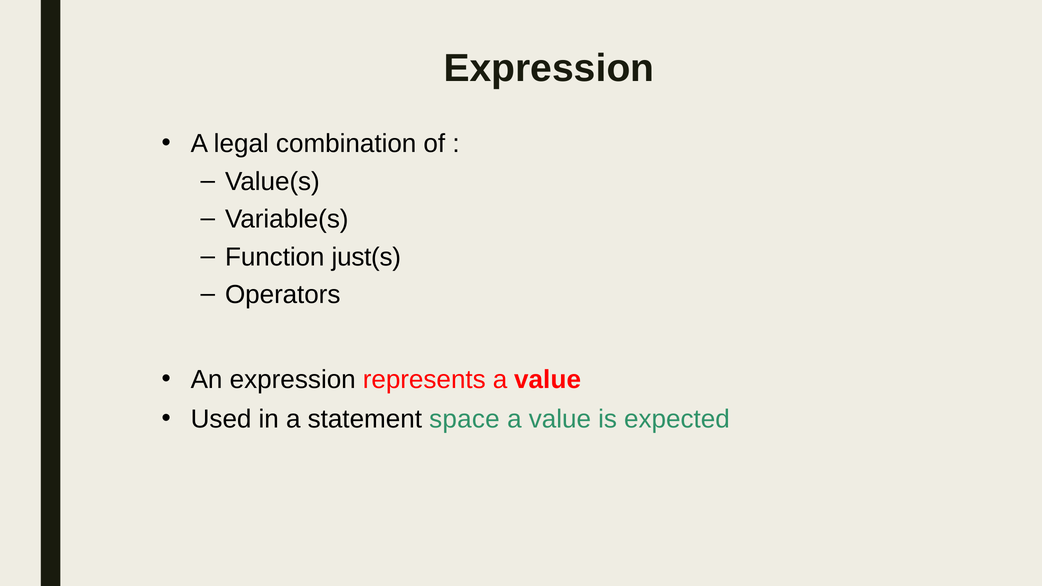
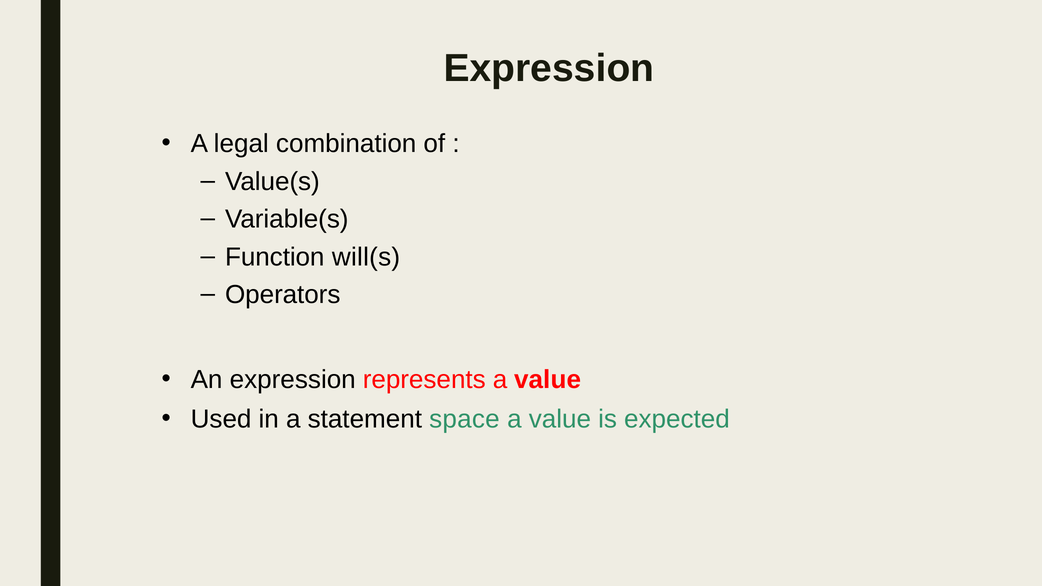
just(s: just(s -> will(s (366, 257)
